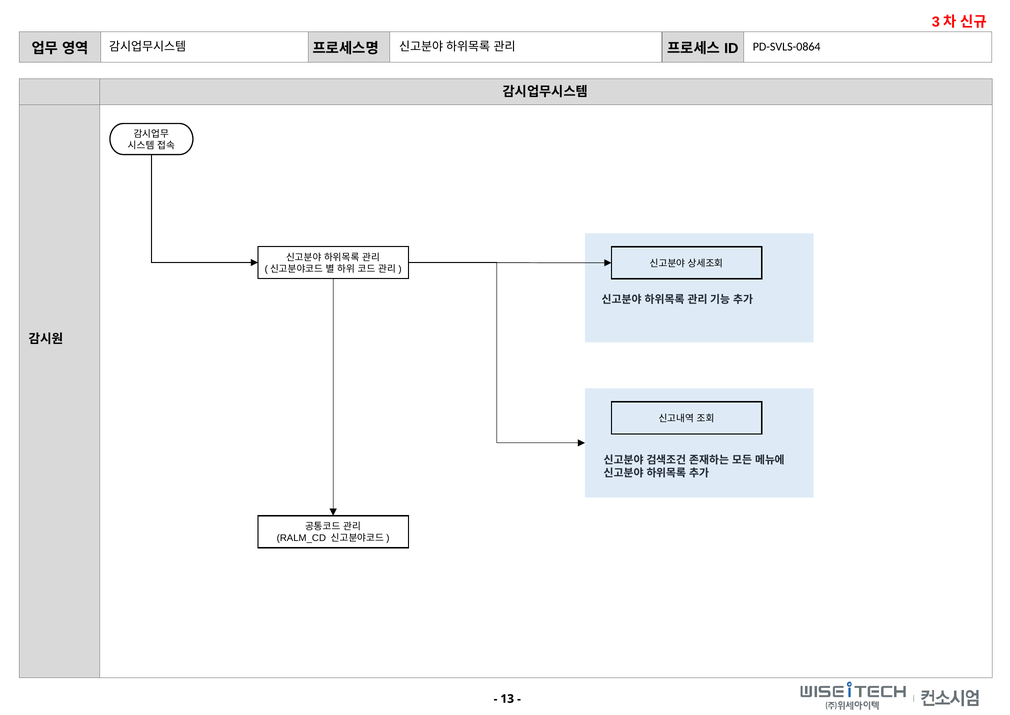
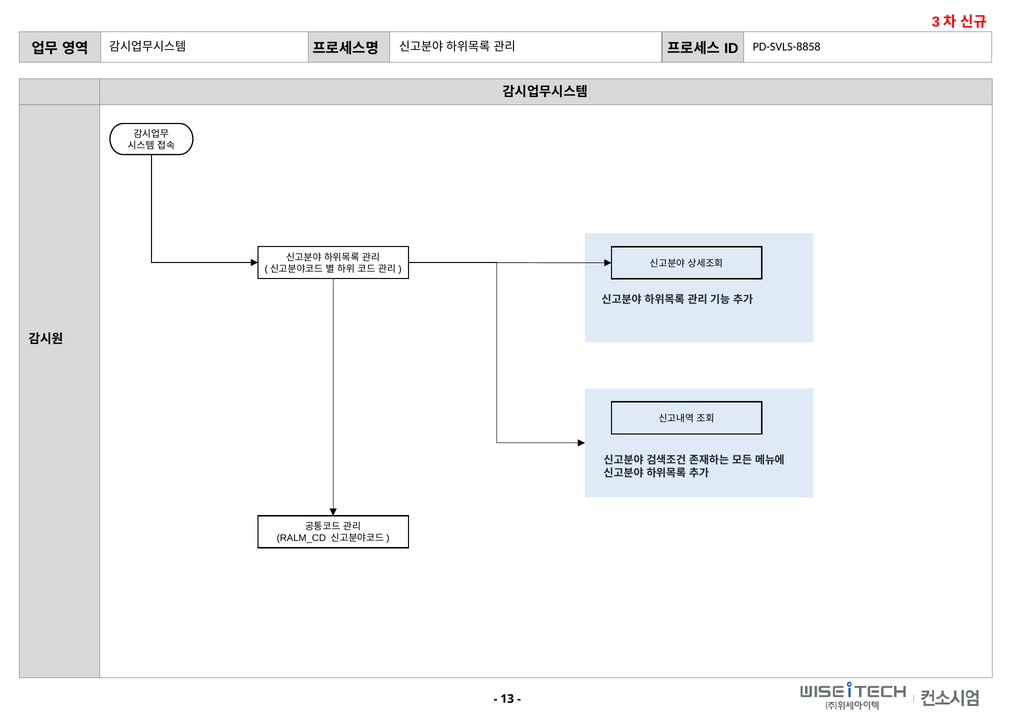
PD-SVLS-0864: PD-SVLS-0864 -> PD-SVLS-8858 (787, 47)
